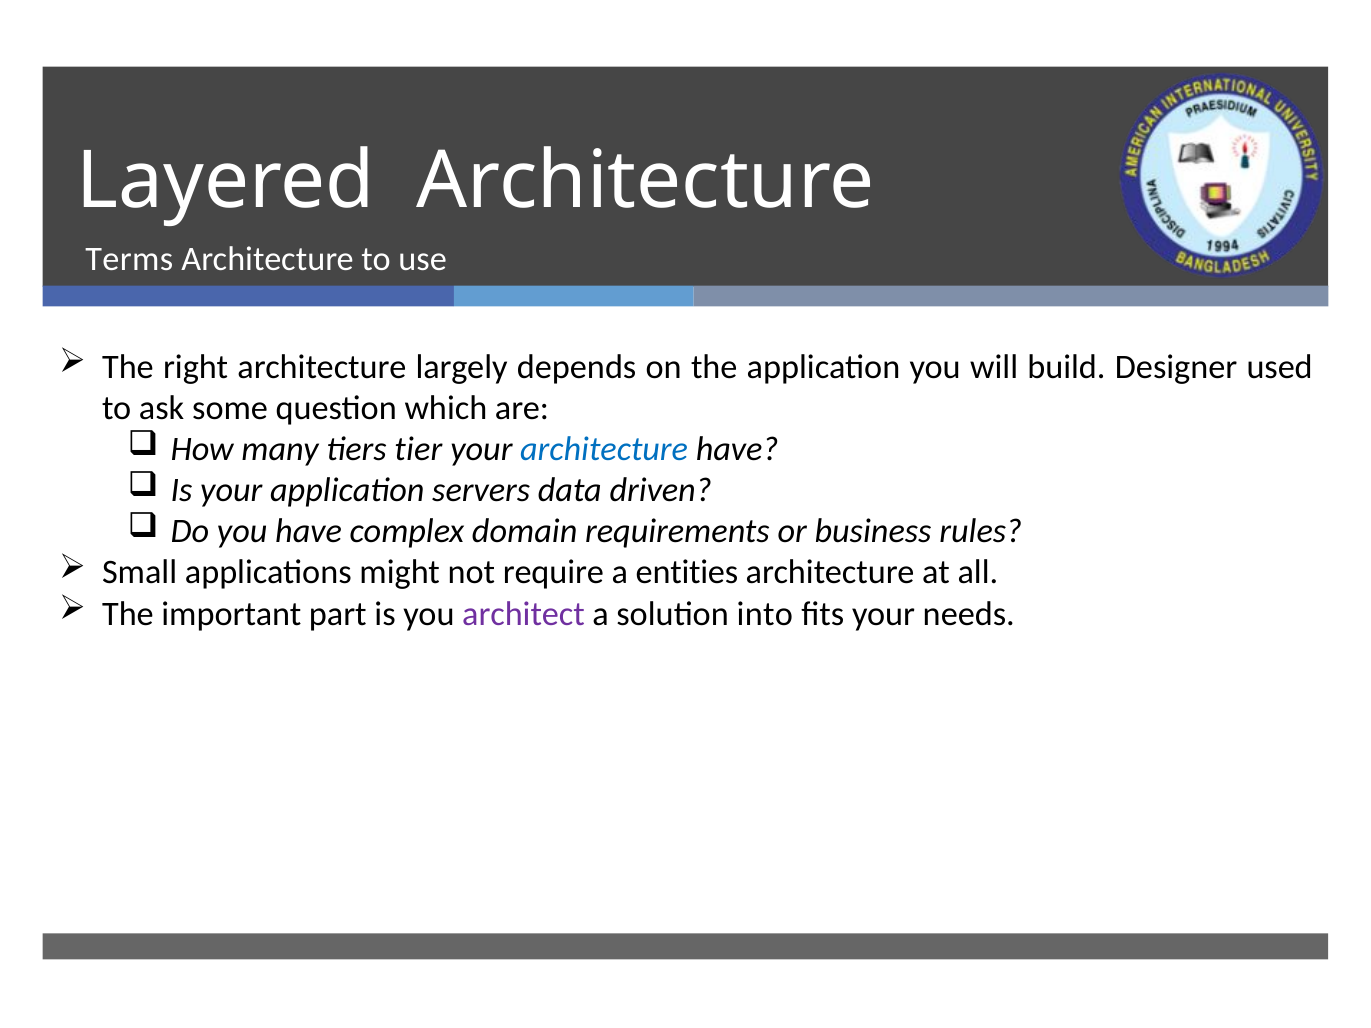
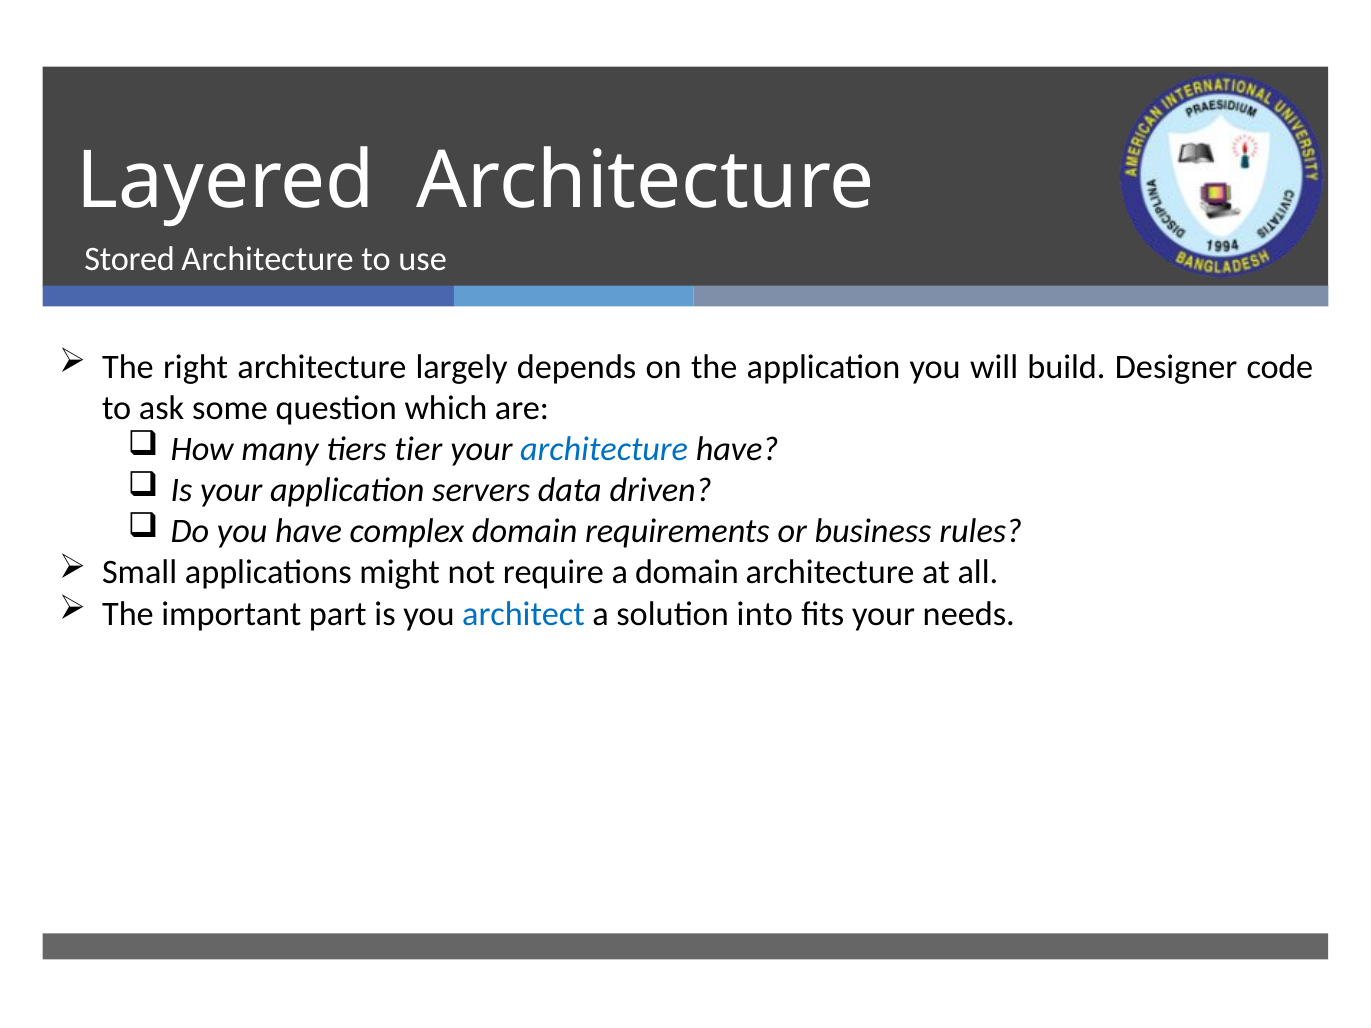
Terms: Terms -> Stored (130, 260)
used: used -> code (1280, 367)
a entities: entities -> domain (687, 573)
architect colour: purple -> blue (523, 614)
